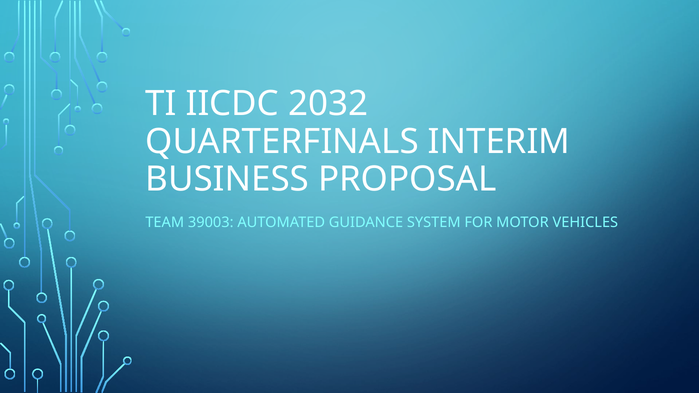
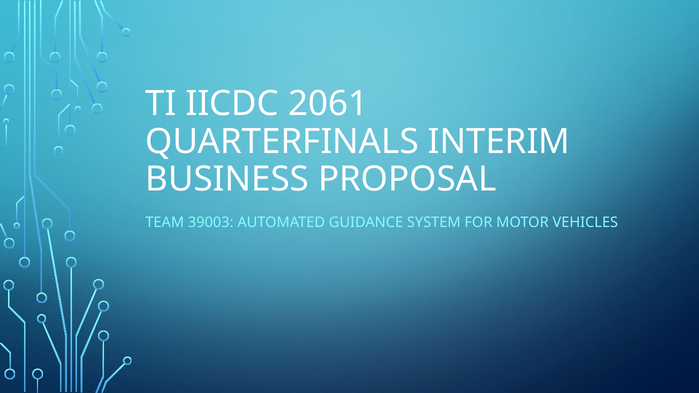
2032: 2032 -> 2061 (328, 104)
